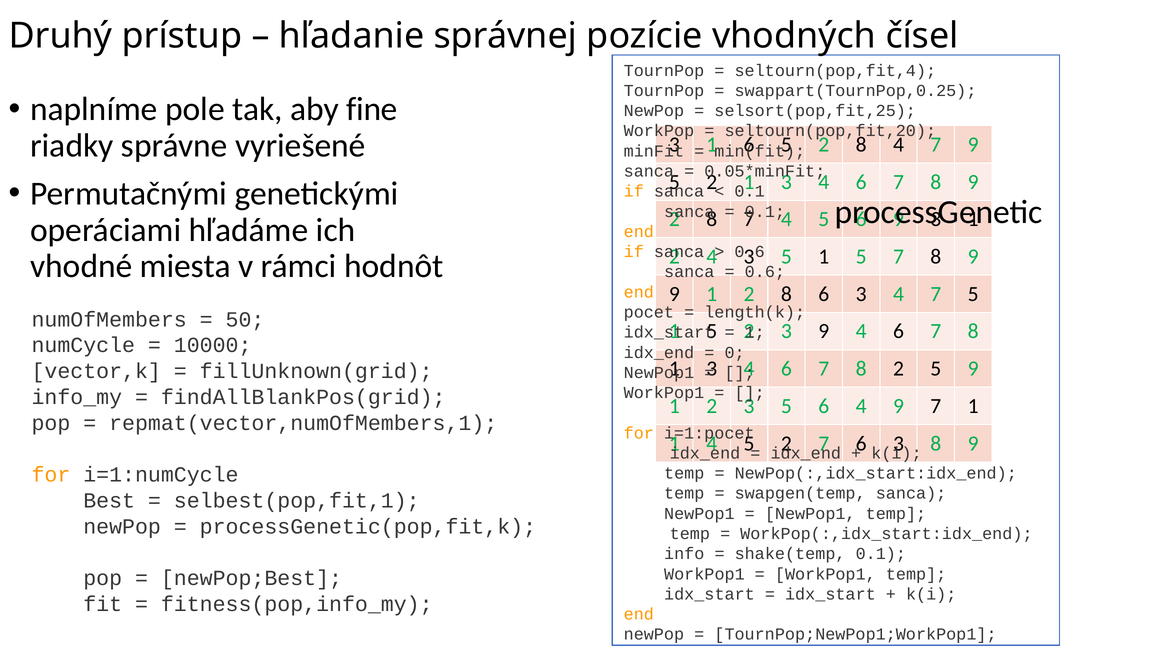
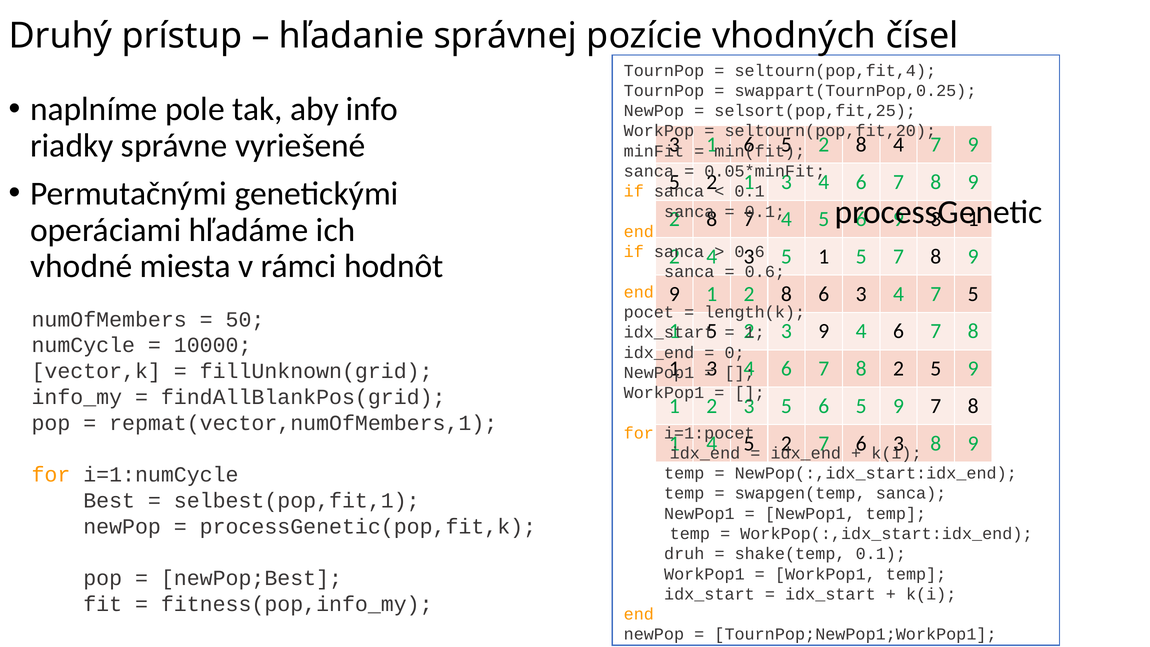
fine: fine -> info (372, 109)
5 6 4: 4 -> 5 (861, 406)
9 7 1: 1 -> 8 (973, 406)
info: info -> druh (684, 554)
